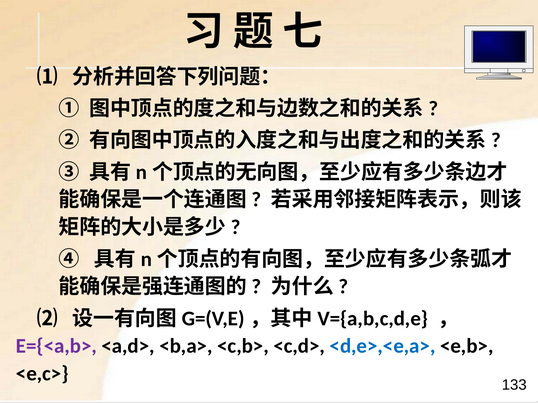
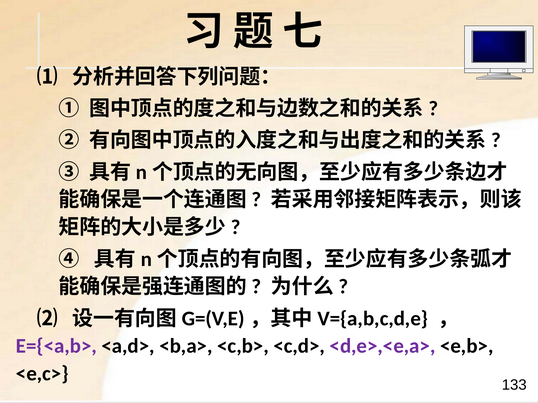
<d,e>,<e,a> colour: blue -> purple (383, 347)
